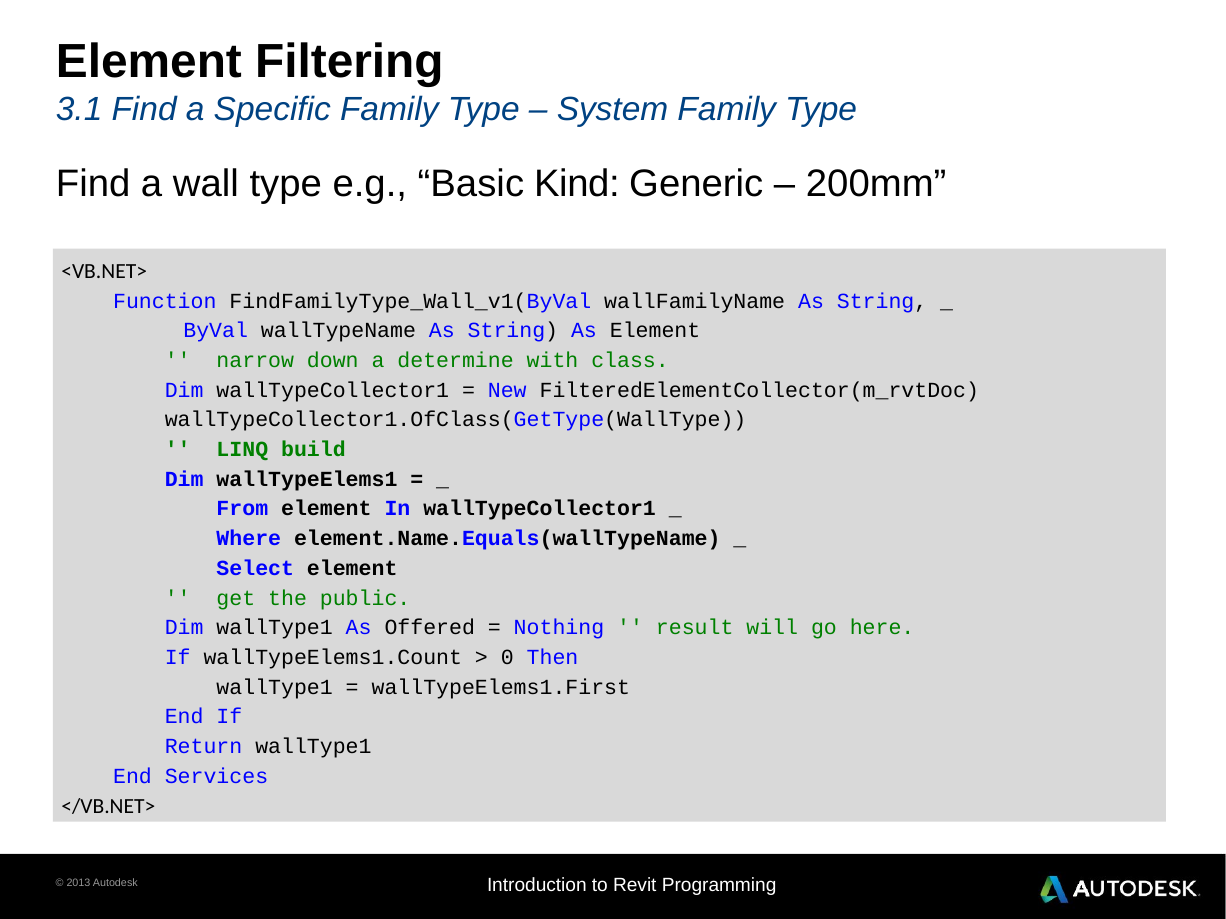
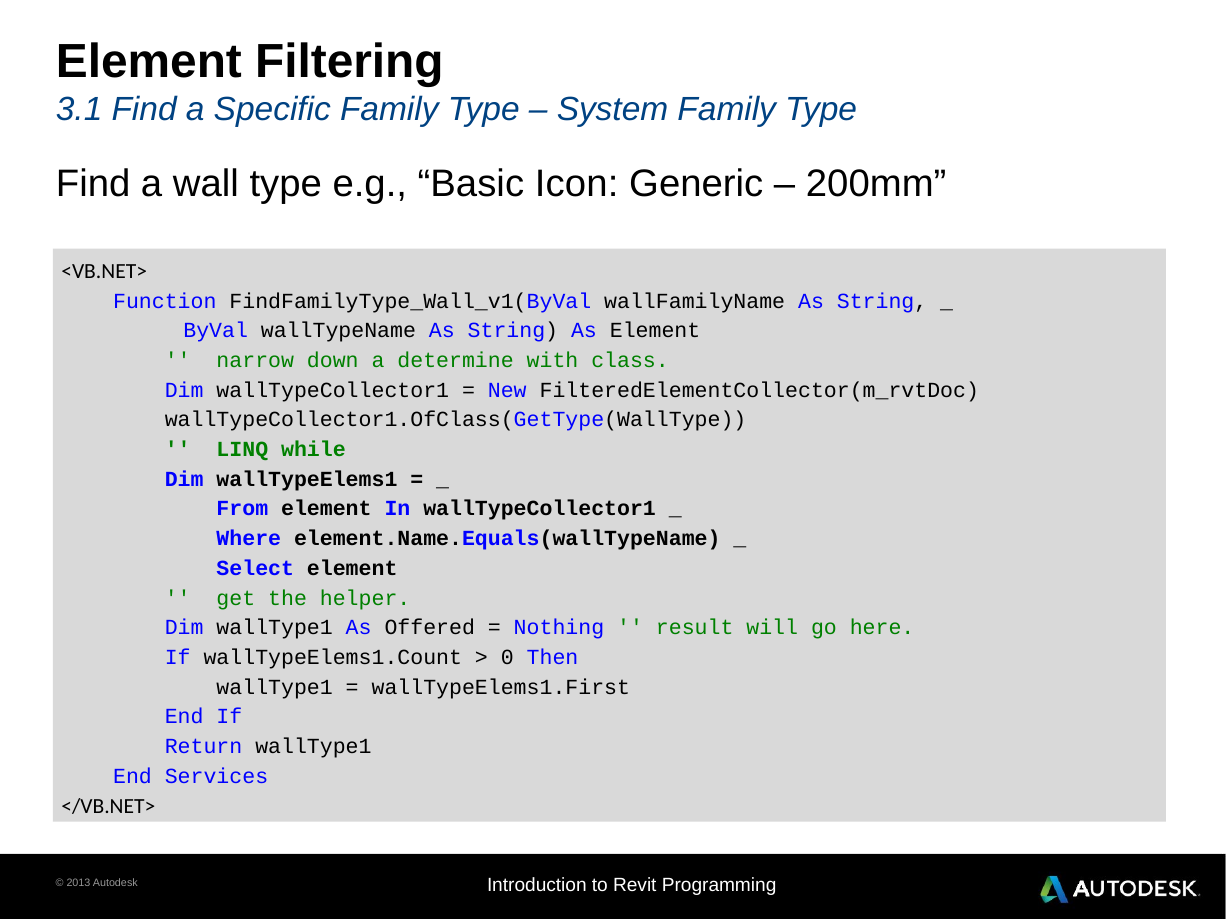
Kind: Kind -> Icon (577, 184)
build: build -> while (313, 450)
public: public -> helper (365, 598)
